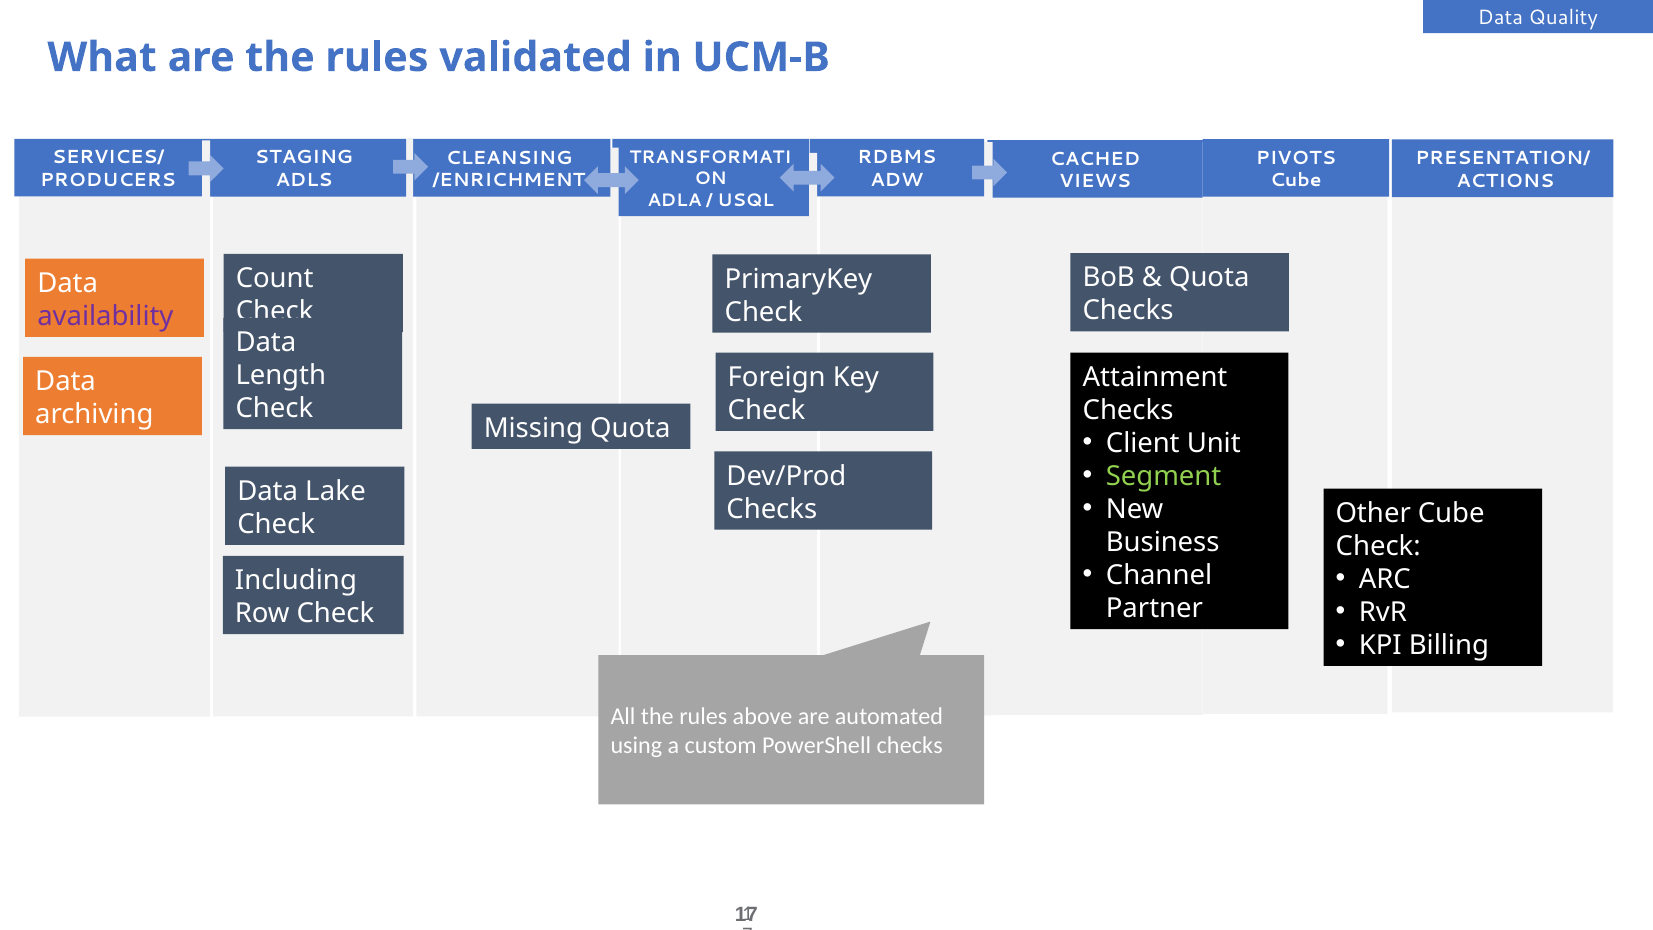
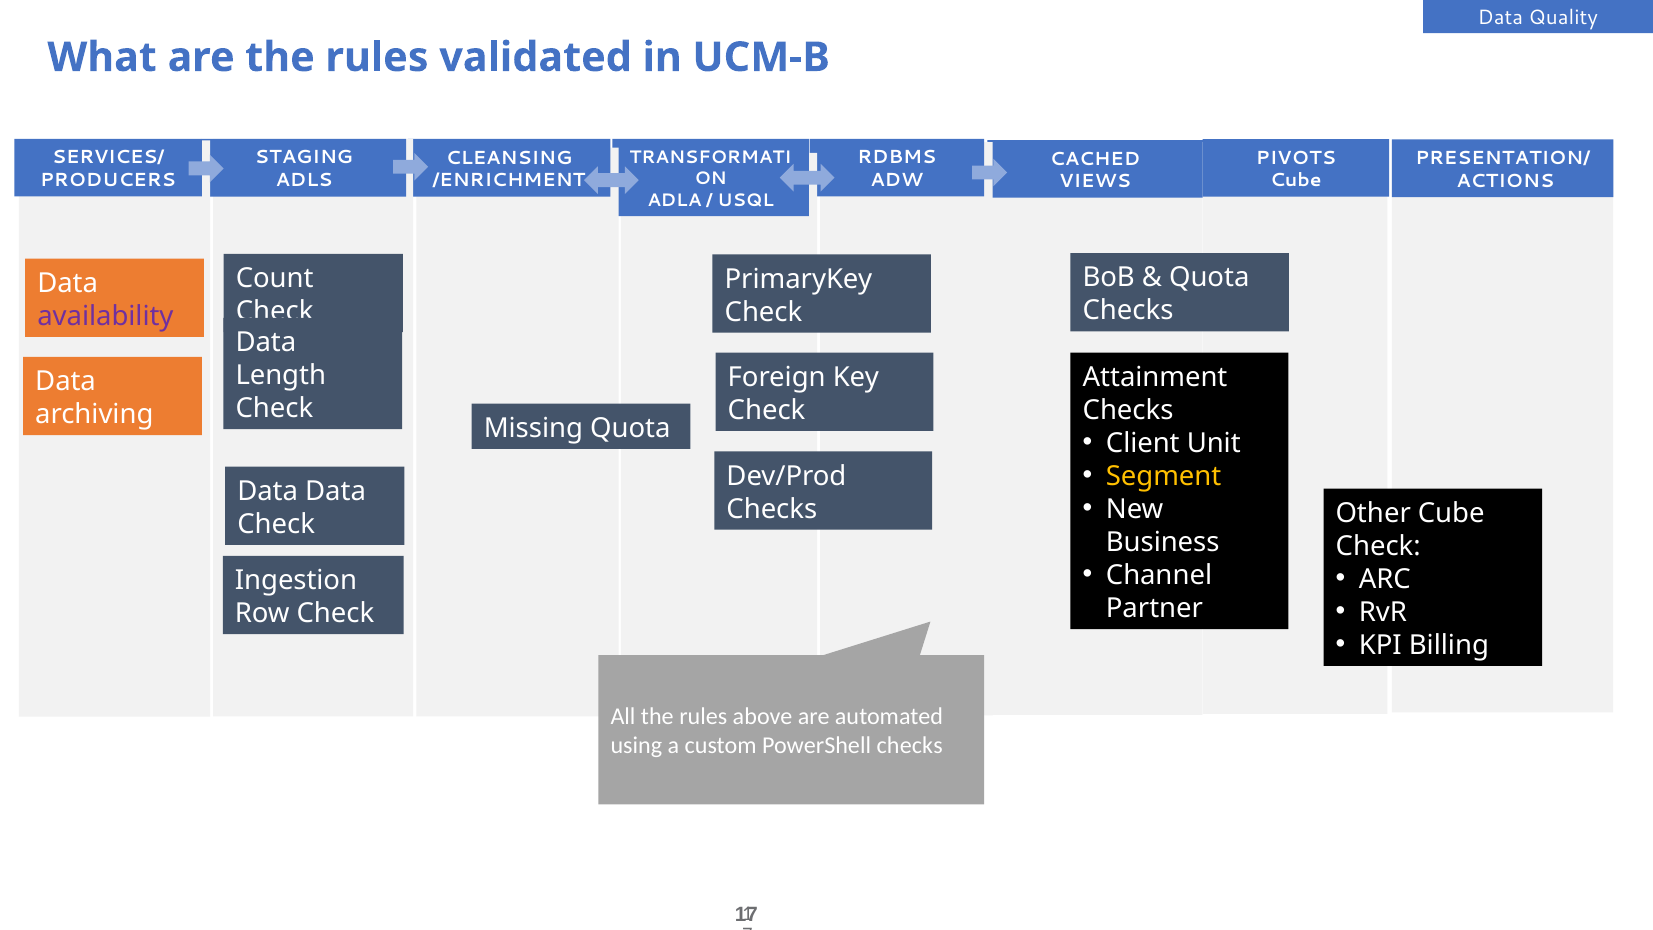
Segment colour: light green -> yellow (1164, 476)
Data Lake: Lake -> Data (336, 491)
Including: Including -> Ingestion (296, 580)
